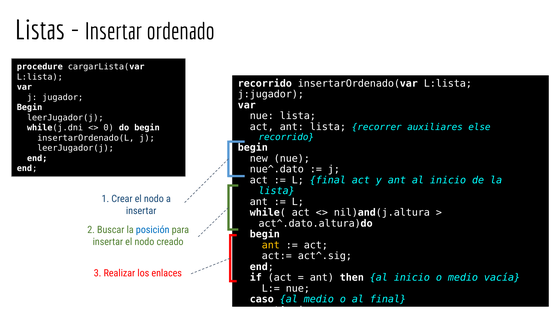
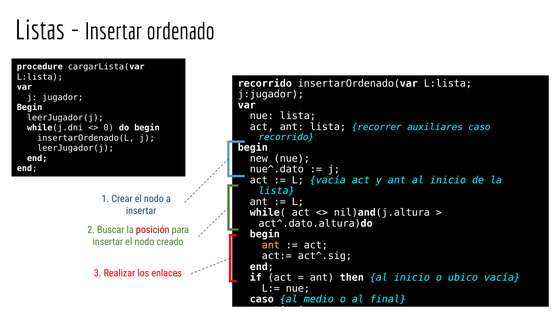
auxiliares else: else -> caso (479, 127)
L final: final -> vacía (328, 180)
posición colour: blue -> red (153, 230)
o medio: medio -> ubico (463, 277)
